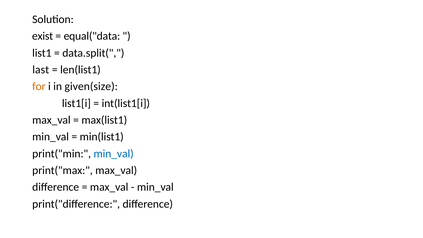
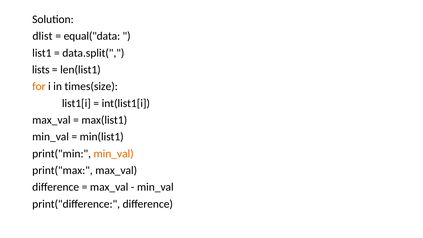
exist: exist -> dlist (42, 36)
last: last -> lists (41, 70)
given(size: given(size -> times(size (91, 86)
min_val colour: blue -> orange (114, 154)
